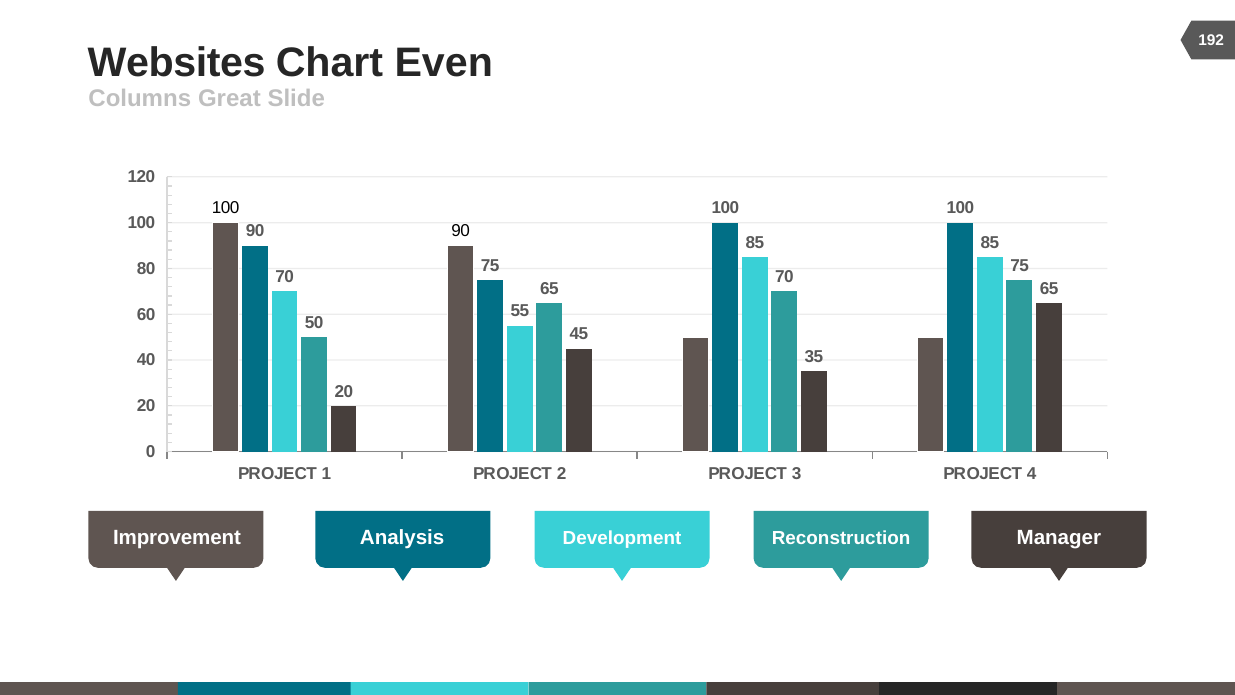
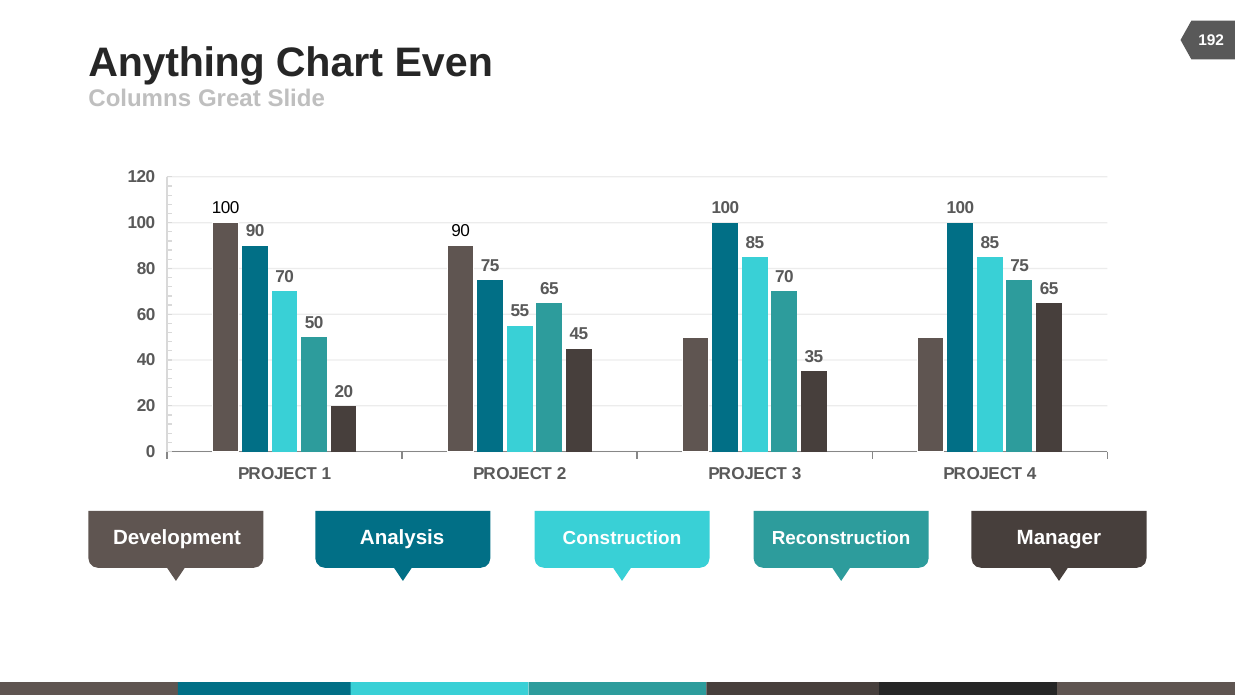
Websites: Websites -> Anything (177, 63)
Improvement: Improvement -> Development (177, 538)
Development: Development -> Construction (622, 538)
